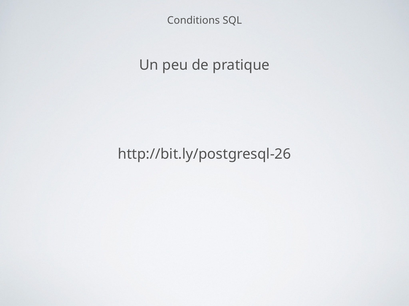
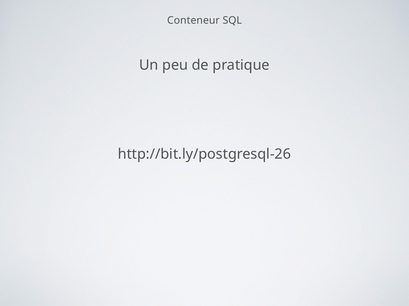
Conditions: Conditions -> Conteneur (193, 21)
